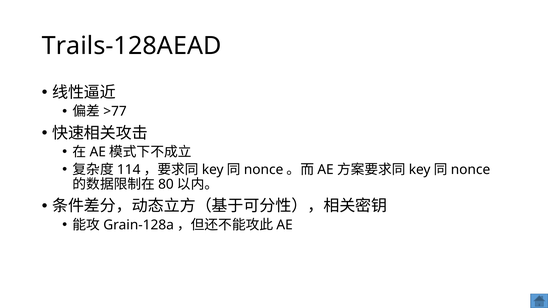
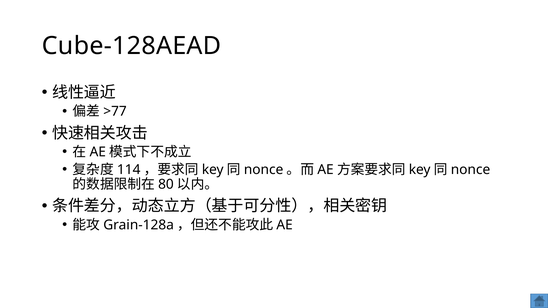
Trails-128AEAD: Trails-128AEAD -> Cube-128AEAD (132, 46)
